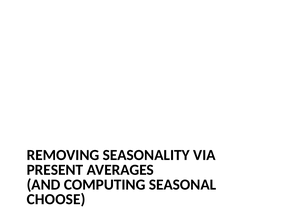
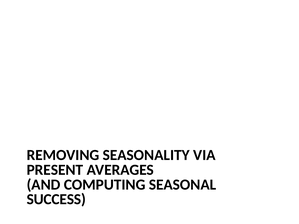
CHOOSE: CHOOSE -> SUCCESS (56, 200)
